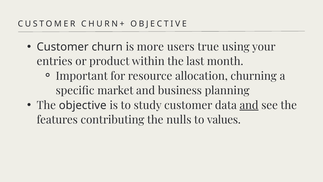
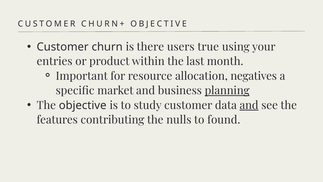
more: more -> there (150, 47)
churning: churning -> negatives (254, 76)
planning underline: none -> present (227, 91)
values: values -> found (224, 120)
